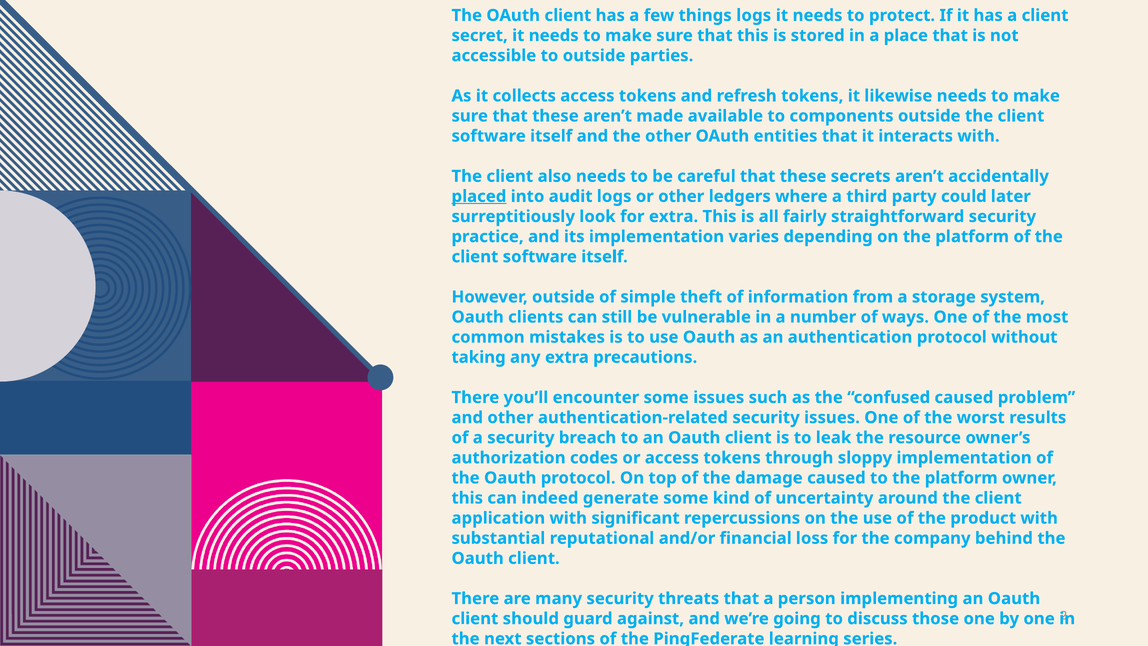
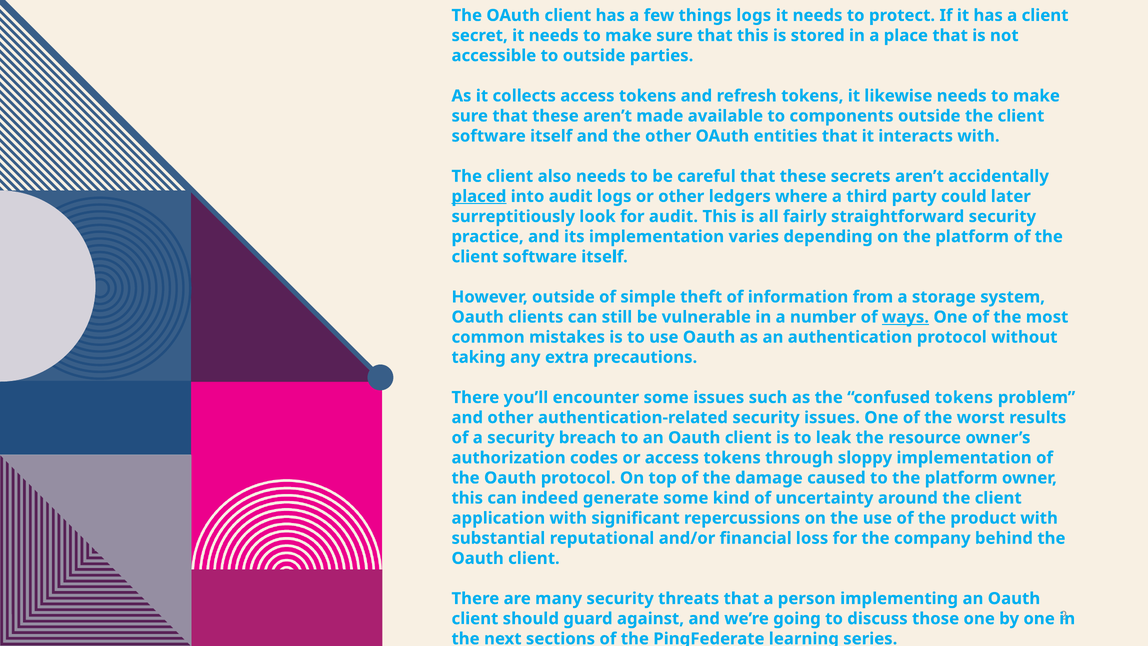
for extra: extra -> audit (673, 216)
ways underline: none -> present (905, 317)
confused caused: caused -> tokens (964, 397)
